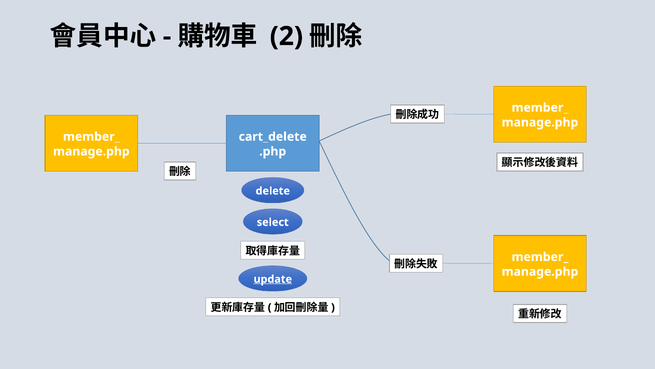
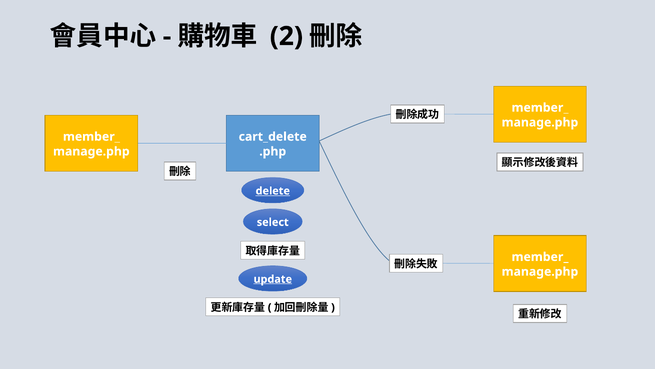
delete underline: none -> present (273, 191)
